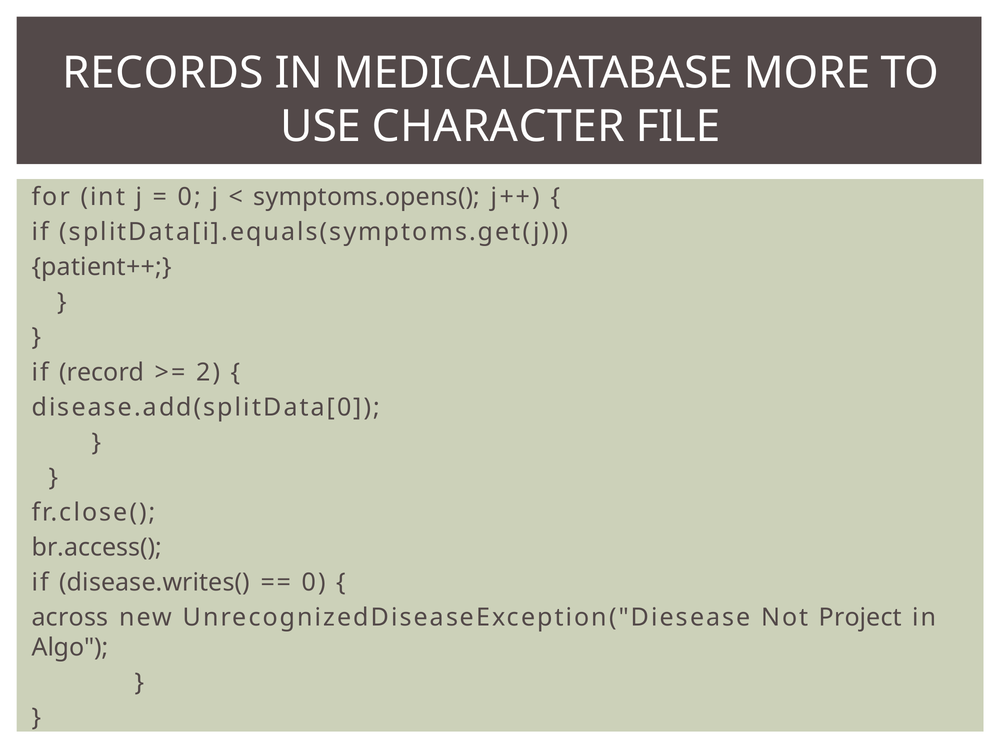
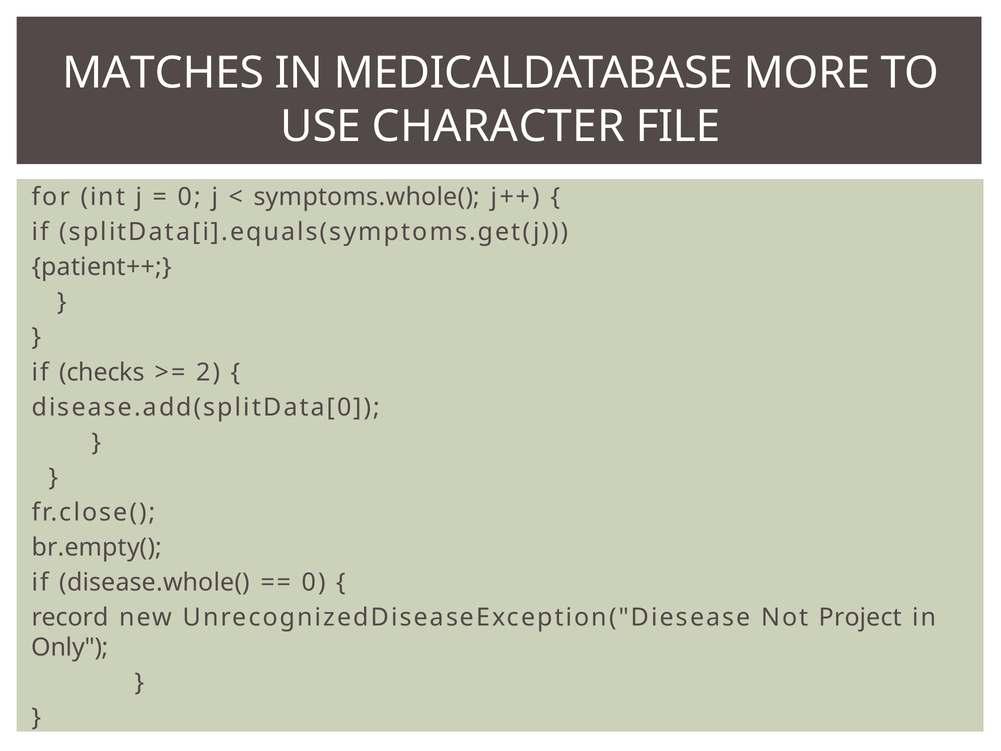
RECORDS: RECORDS -> MATCHES (163, 73)
symptoms.opens(: symptoms.opens( -> symptoms.whole( (367, 197)
record: record -> checks (102, 372)
br.access(: br.access( -> br.empty( (97, 547)
disease.writes(: disease.writes( -> disease.whole( (155, 582)
across: across -> record (70, 617)
Algo: Algo -> Only (70, 647)
